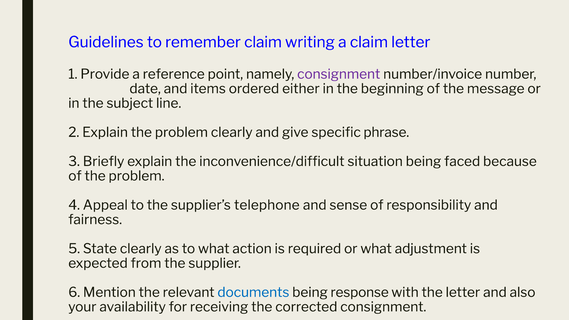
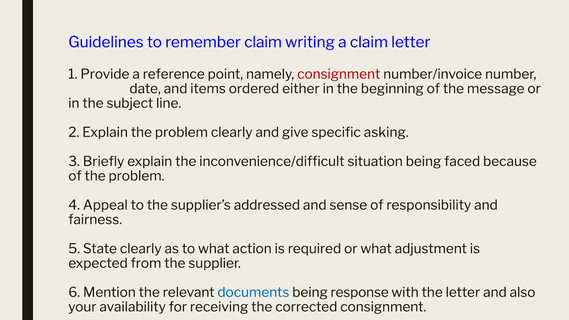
consignment colour: purple -> red (339, 74)
phrase: phrase -> asking (386, 132)
telephone: telephone -> addressed (267, 205)
